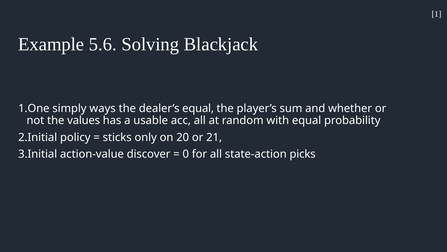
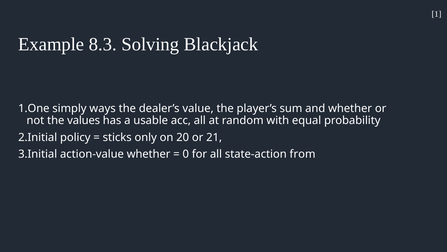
5.6: 5.6 -> 8.3 (103, 44)
dealer’s equal: equal -> value (198, 108)
action-value discover: discover -> whether (149, 154)
picks: picks -> from (303, 154)
